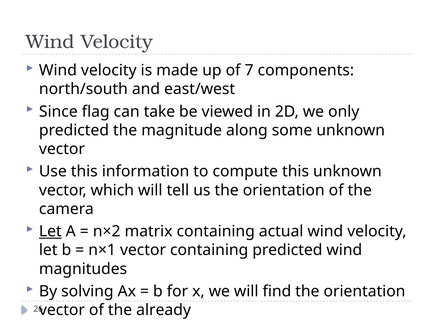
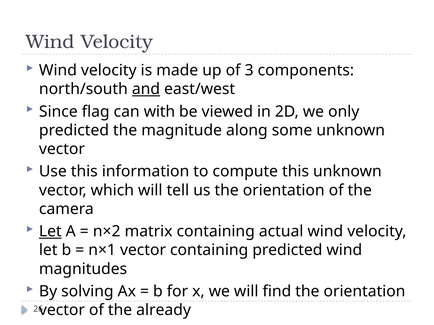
7: 7 -> 3 (249, 71)
and underline: none -> present (146, 89)
take: take -> with (159, 112)
